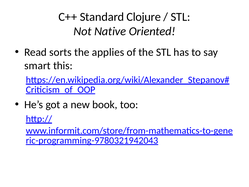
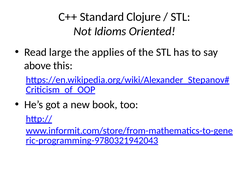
Native: Native -> Idioms (110, 31)
sorts: sorts -> large (60, 52)
smart: smart -> above (38, 66)
